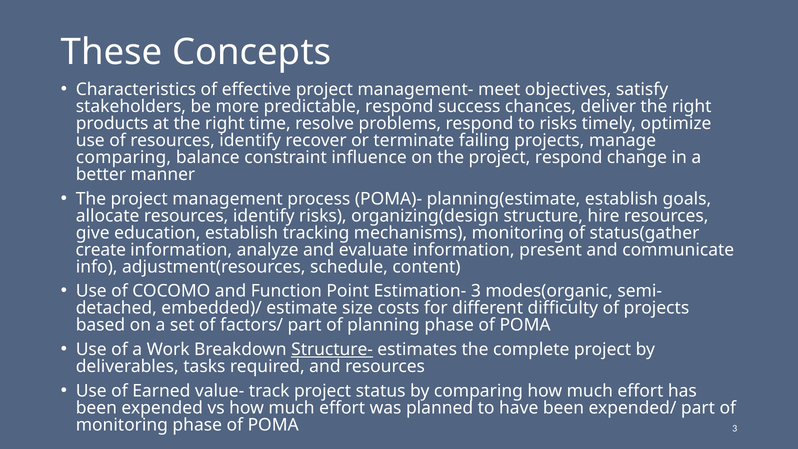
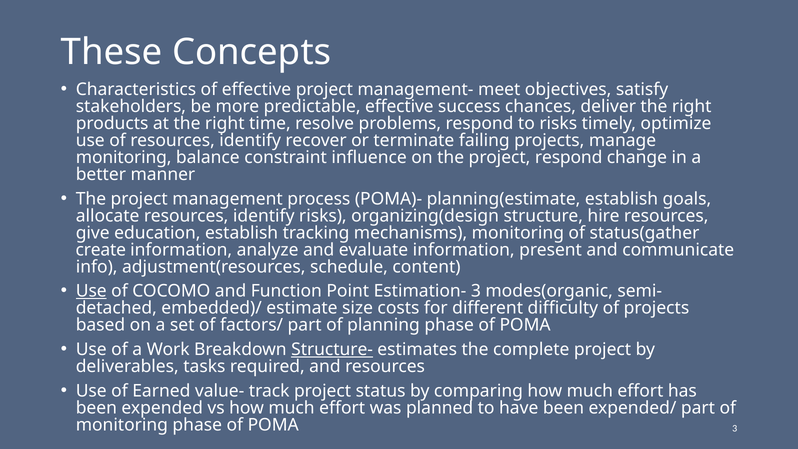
predictable respond: respond -> effective (399, 107)
comparing: comparing -> monitoring (124, 157)
Use underline: none -> present (91, 291)
